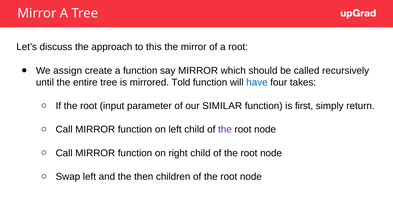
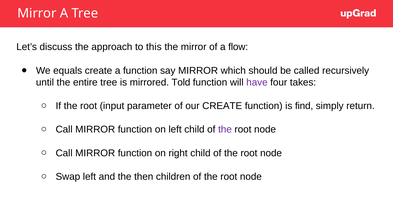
a root: root -> flow (238, 47)
assign: assign -> equals (68, 71)
have colour: blue -> purple (257, 82)
our SIMILAR: SIMILAR -> CREATE (222, 106)
first: first -> find (304, 106)
